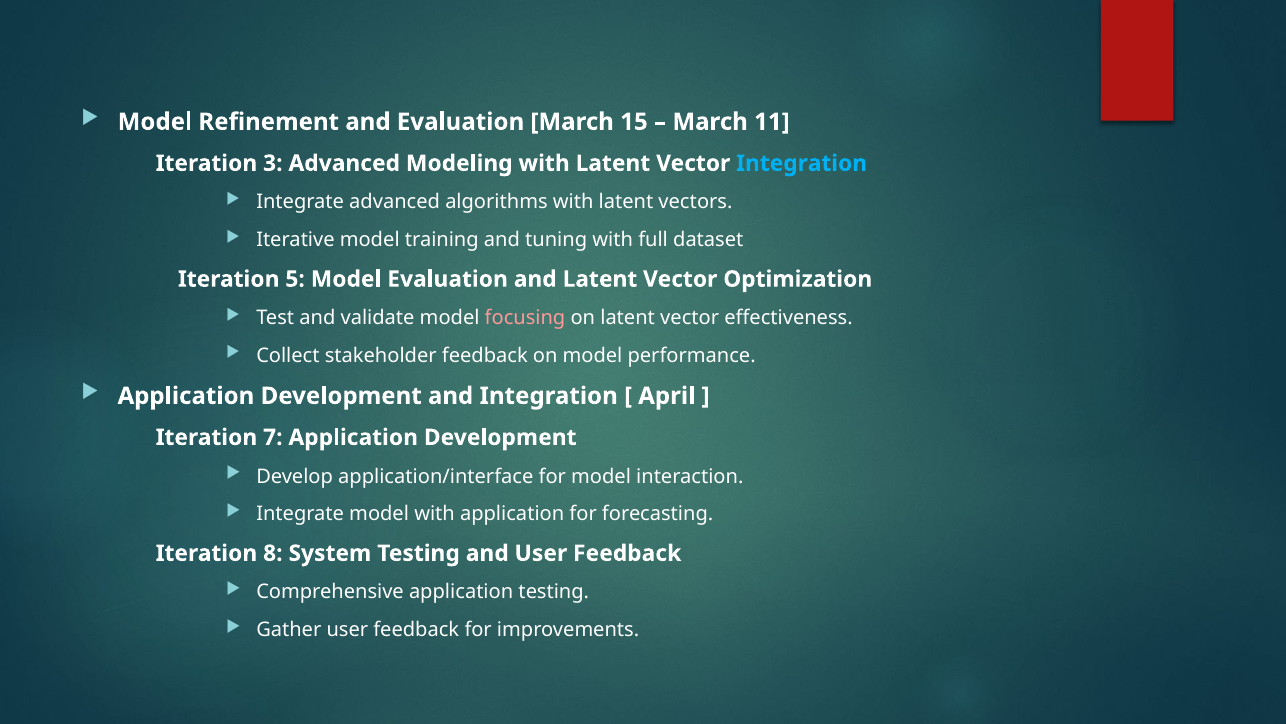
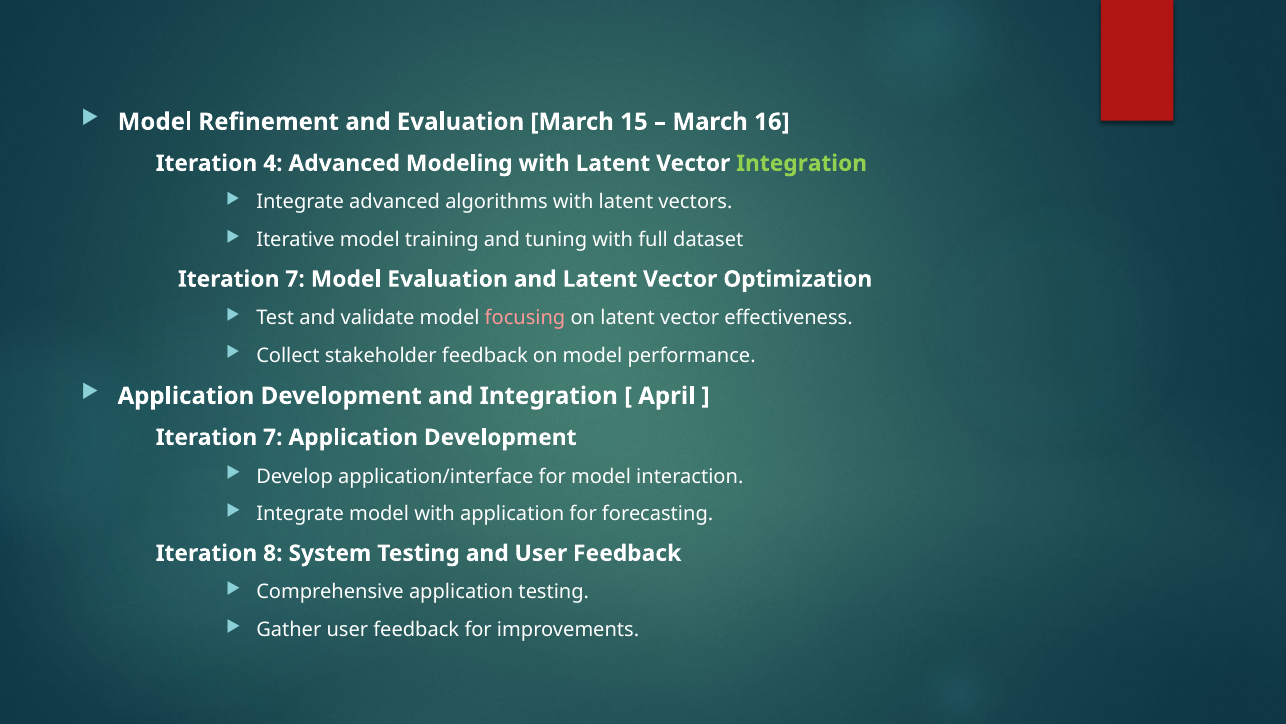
11: 11 -> 16 (772, 122)
3: 3 -> 4 (273, 163)
Integration colour: light blue -> light green (802, 163)
5: 5 -> 7 (295, 279)
